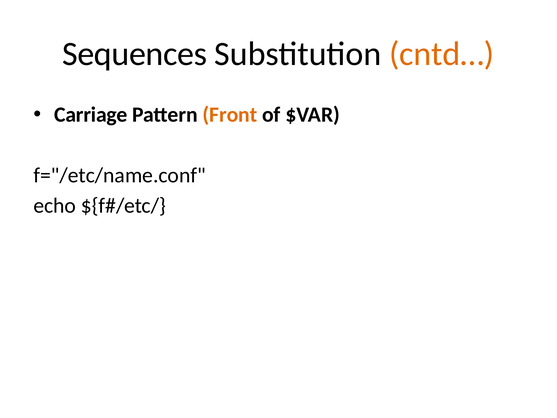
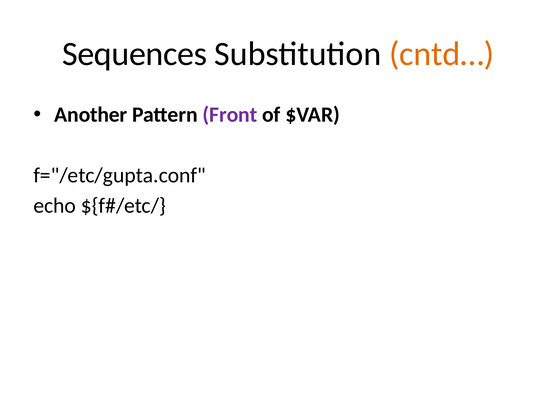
Carriage: Carriage -> Another (91, 115)
Front colour: orange -> purple (230, 115)
f="/etc/name.conf: f="/etc/name.conf -> f="/etc/gupta.conf (120, 175)
